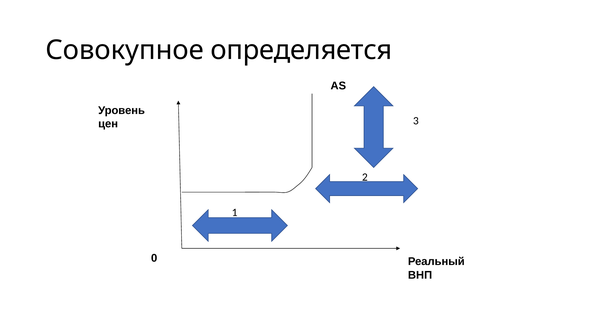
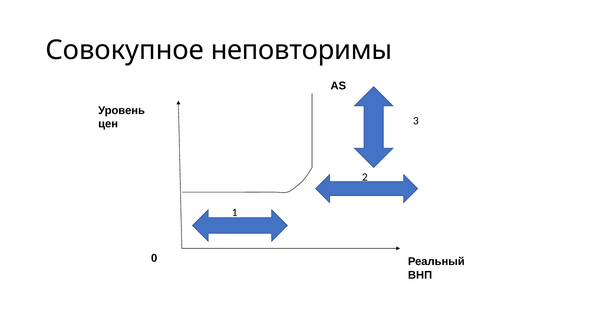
определяется: определяется -> неповторимы (301, 50)
